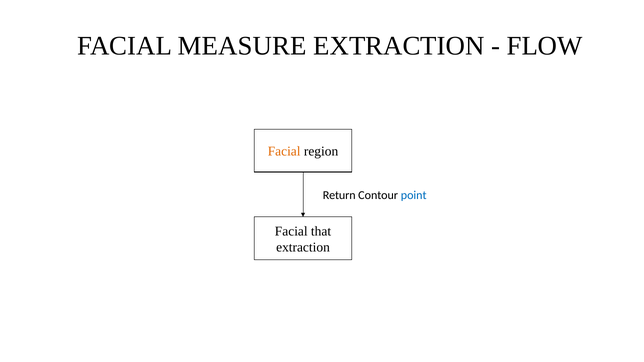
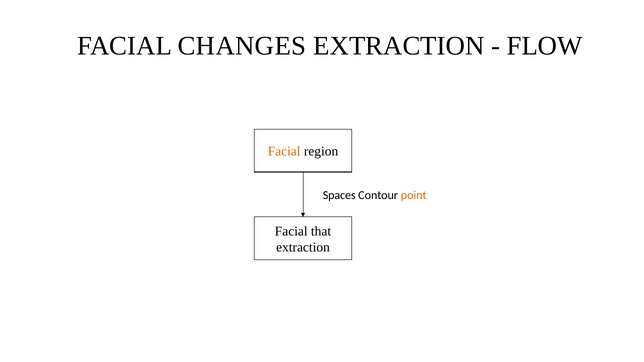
MEASURE: MEASURE -> CHANGES (242, 46)
Return: Return -> Spaces (339, 195)
point colour: blue -> orange (414, 195)
